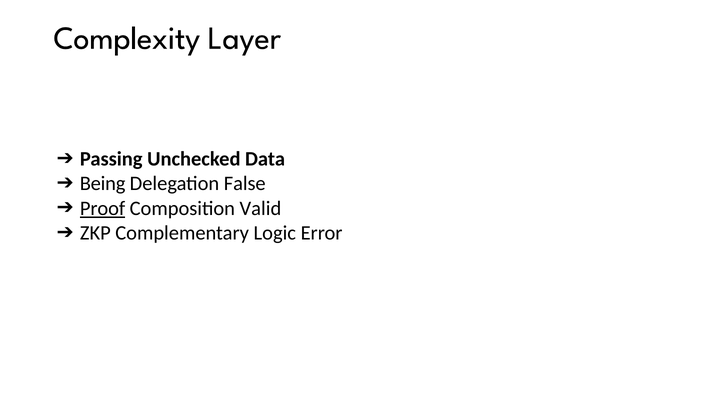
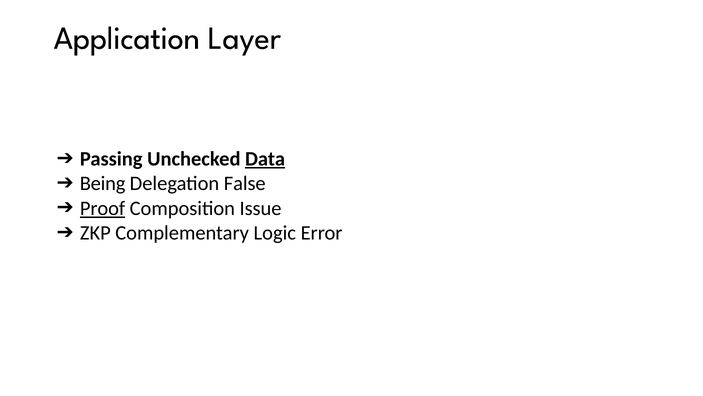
Complexity: Complexity -> Application (127, 38)
Data underline: none -> present (265, 159)
Valid: Valid -> Issue (261, 208)
